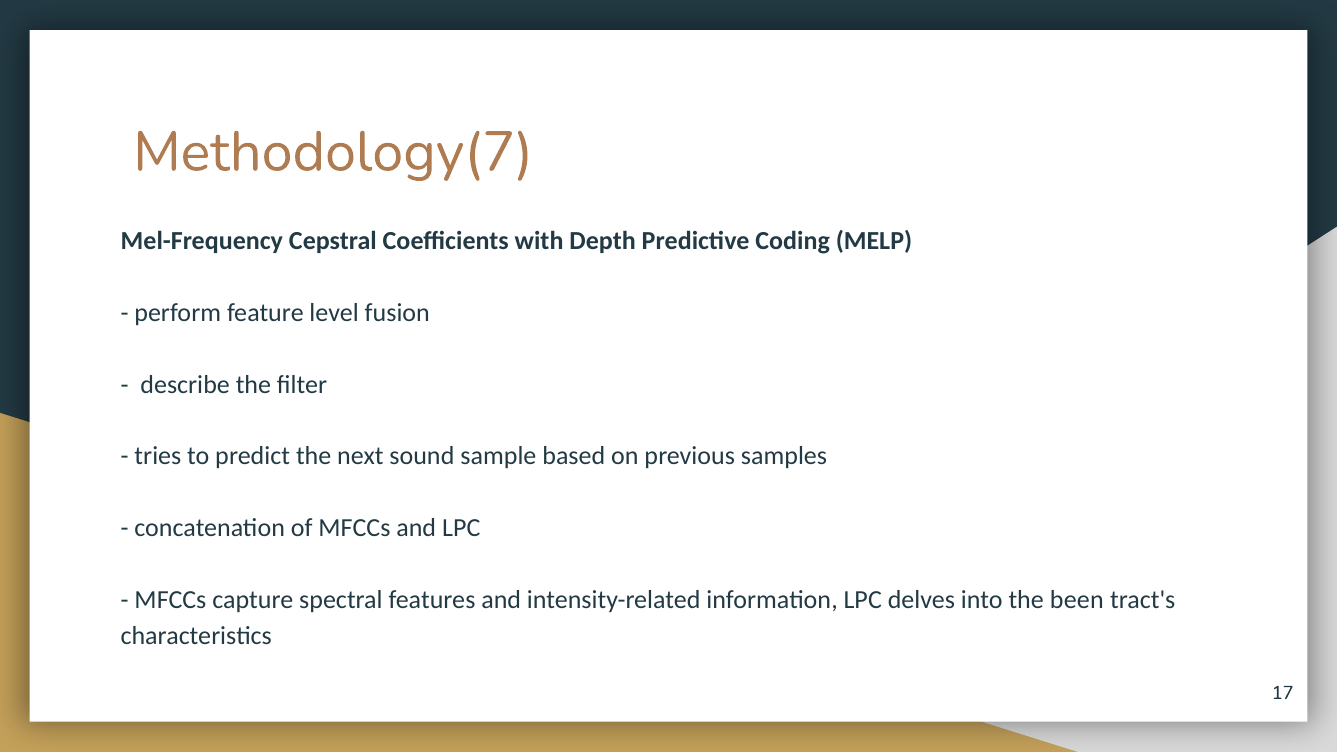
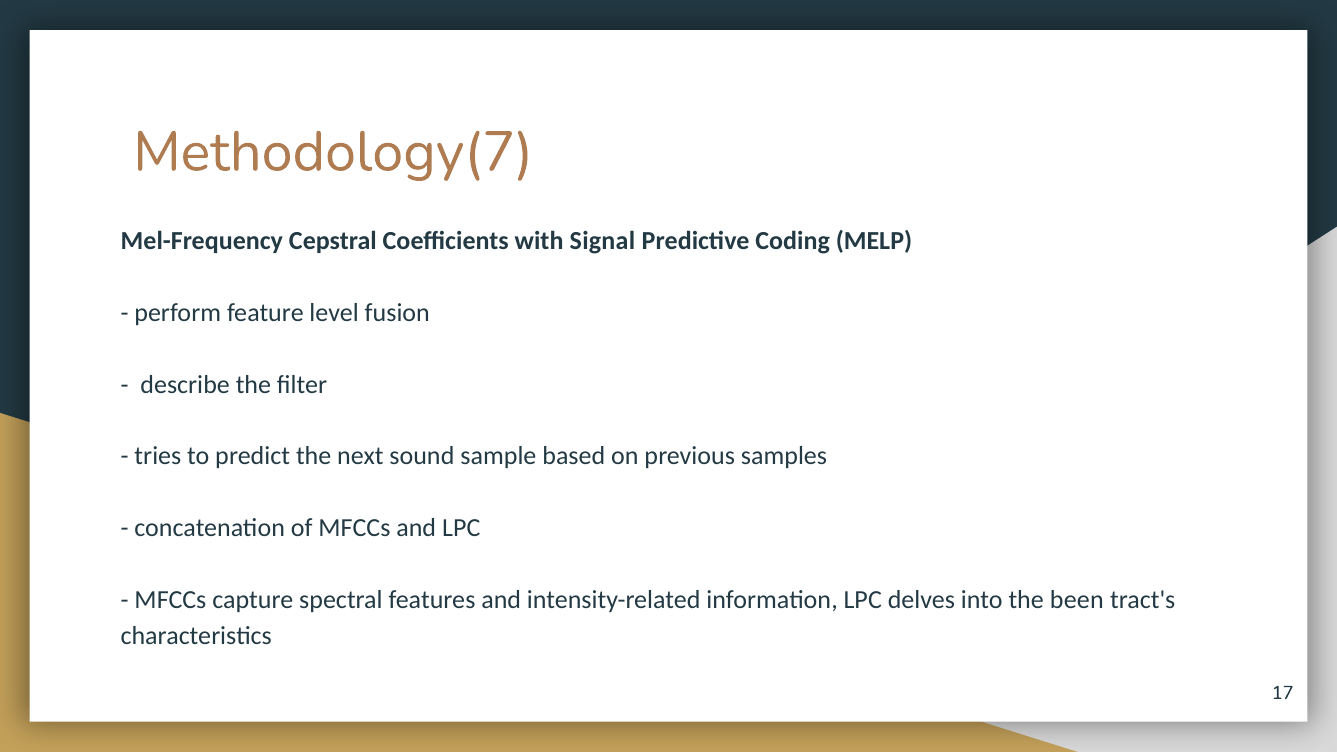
Depth: Depth -> Signal (602, 241)
